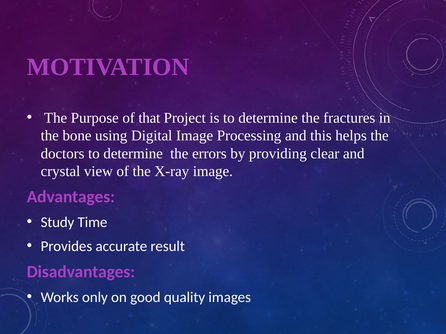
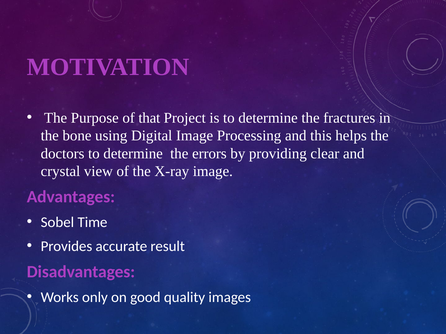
Study: Study -> Sobel (57, 223)
